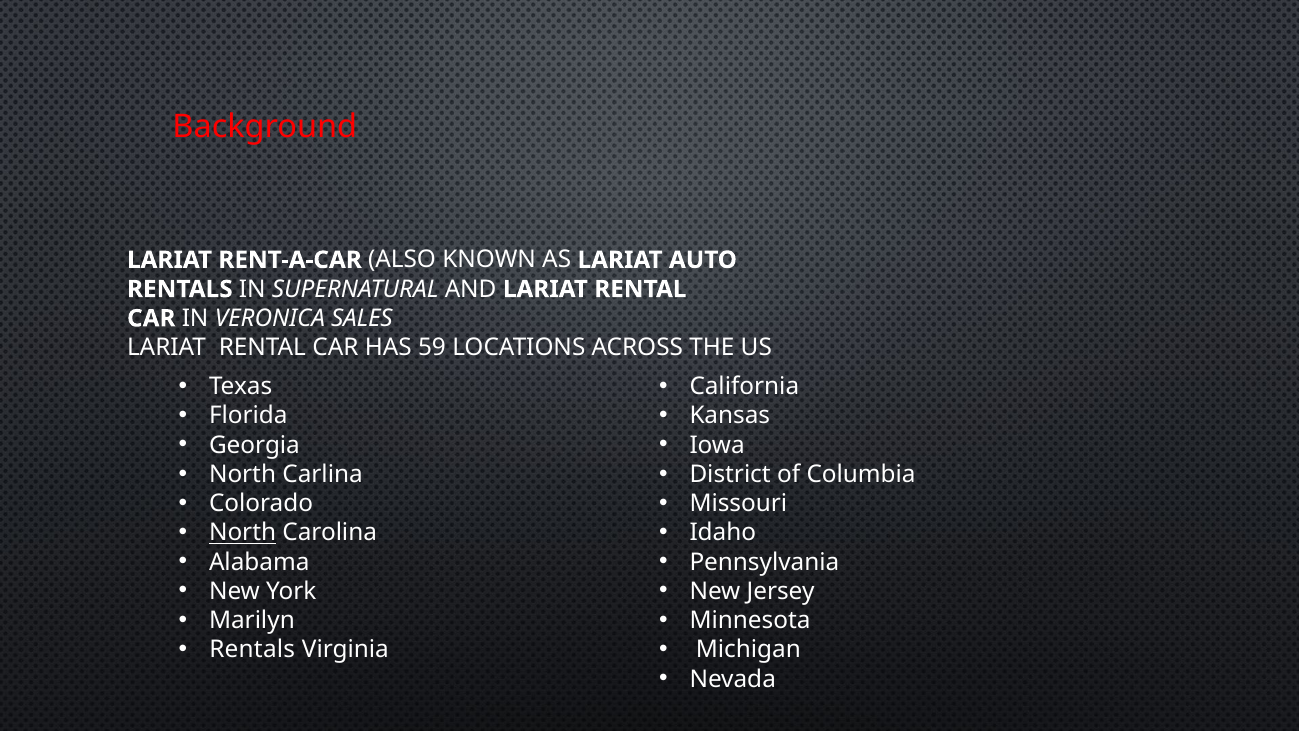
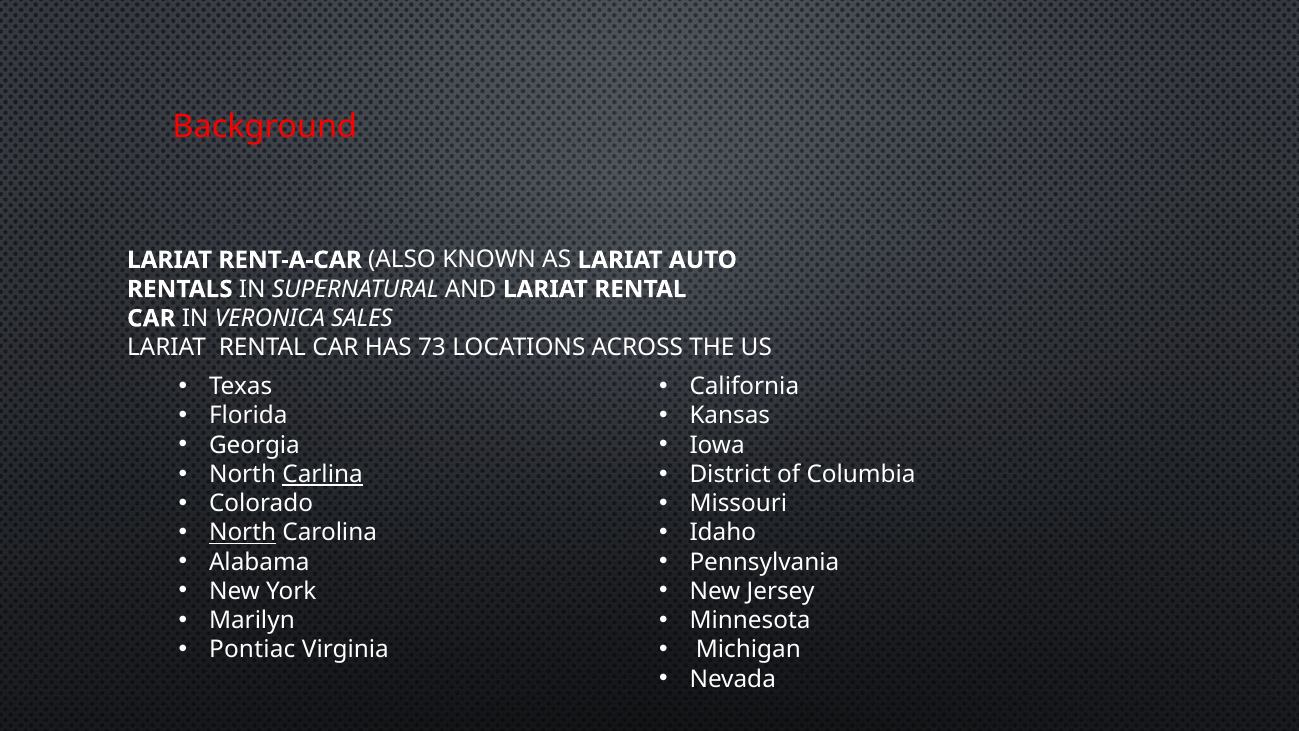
59: 59 -> 73 (432, 348)
Carlina underline: none -> present (323, 474)
Rentals: Rentals -> Pontiac (252, 649)
